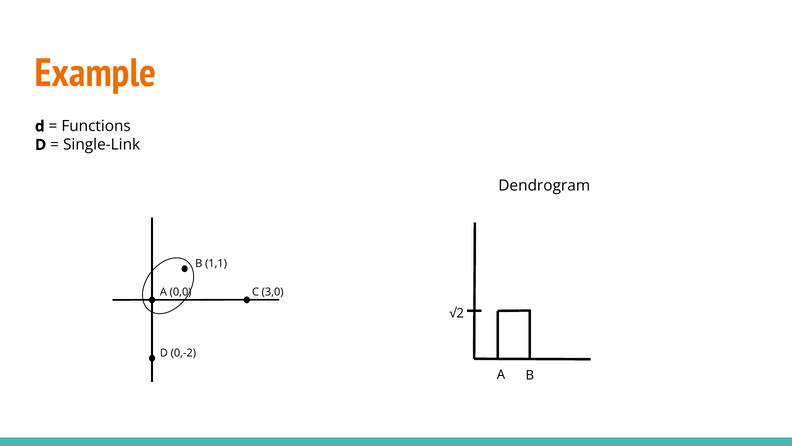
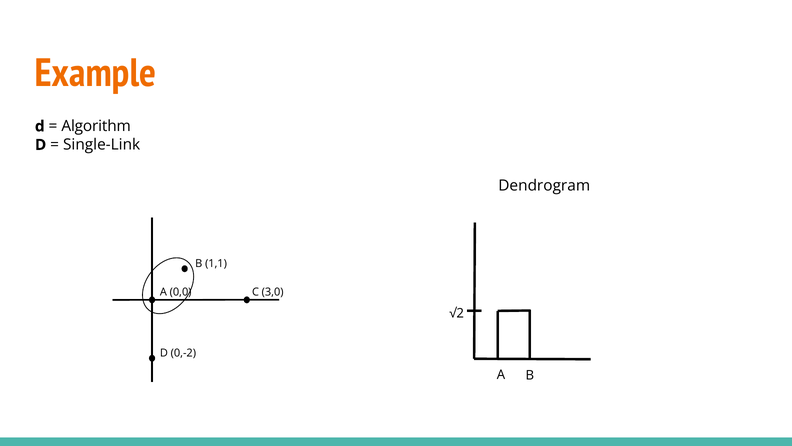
Functions: Functions -> Algorithm (96, 126)
